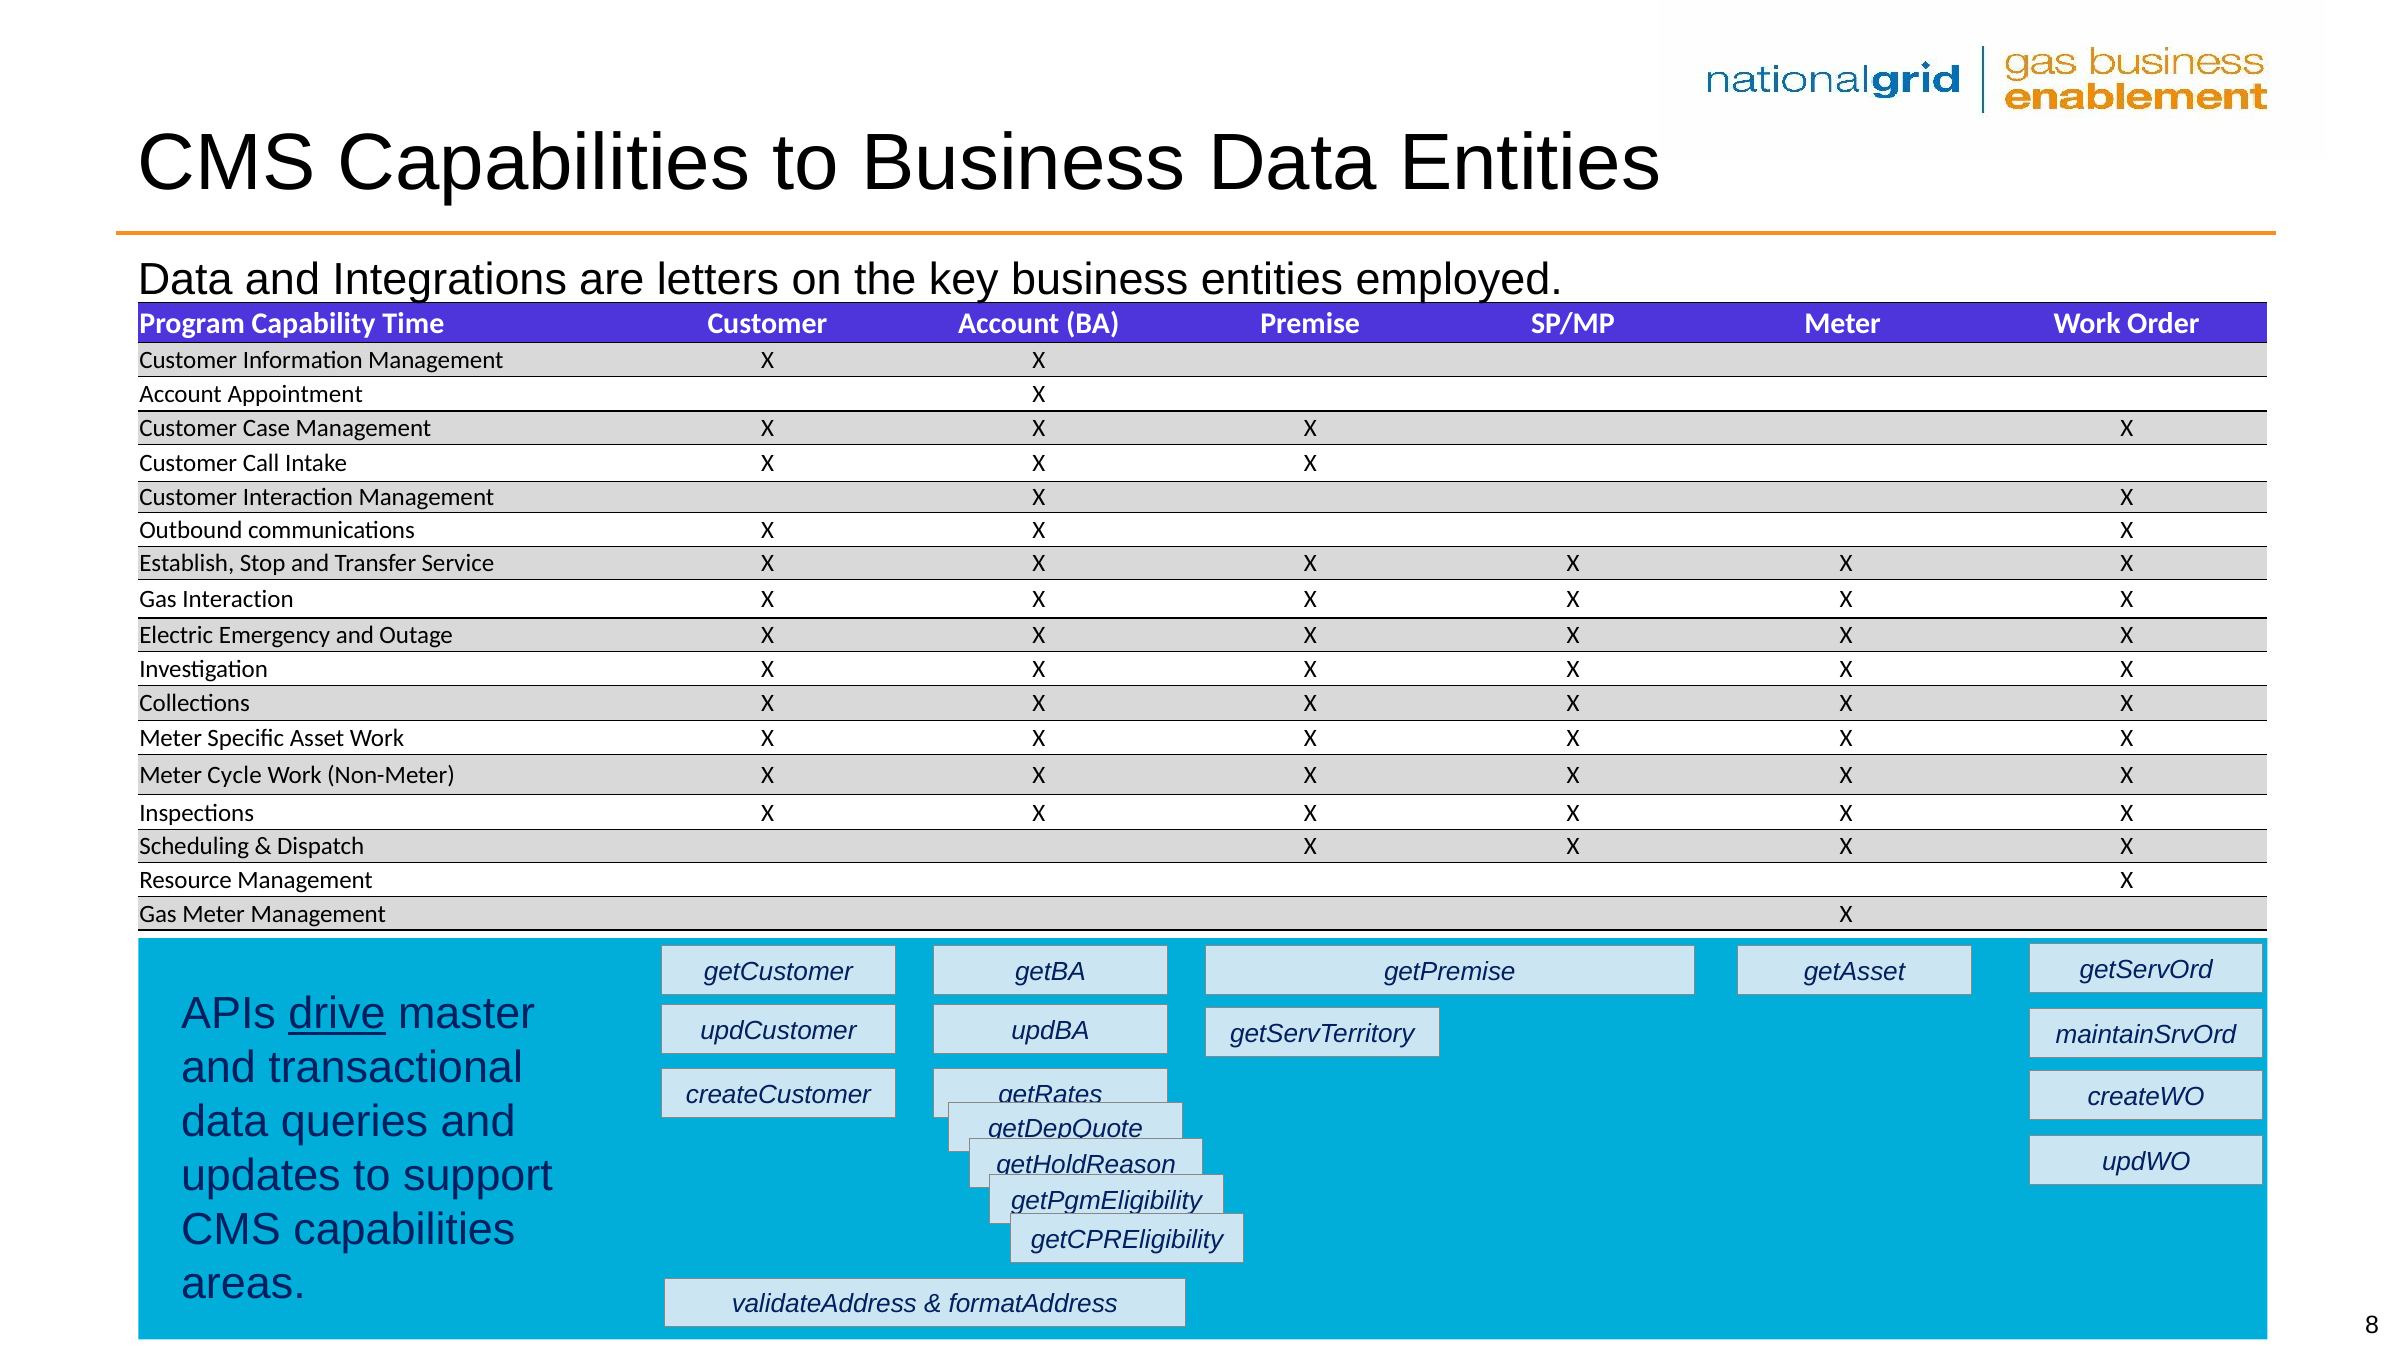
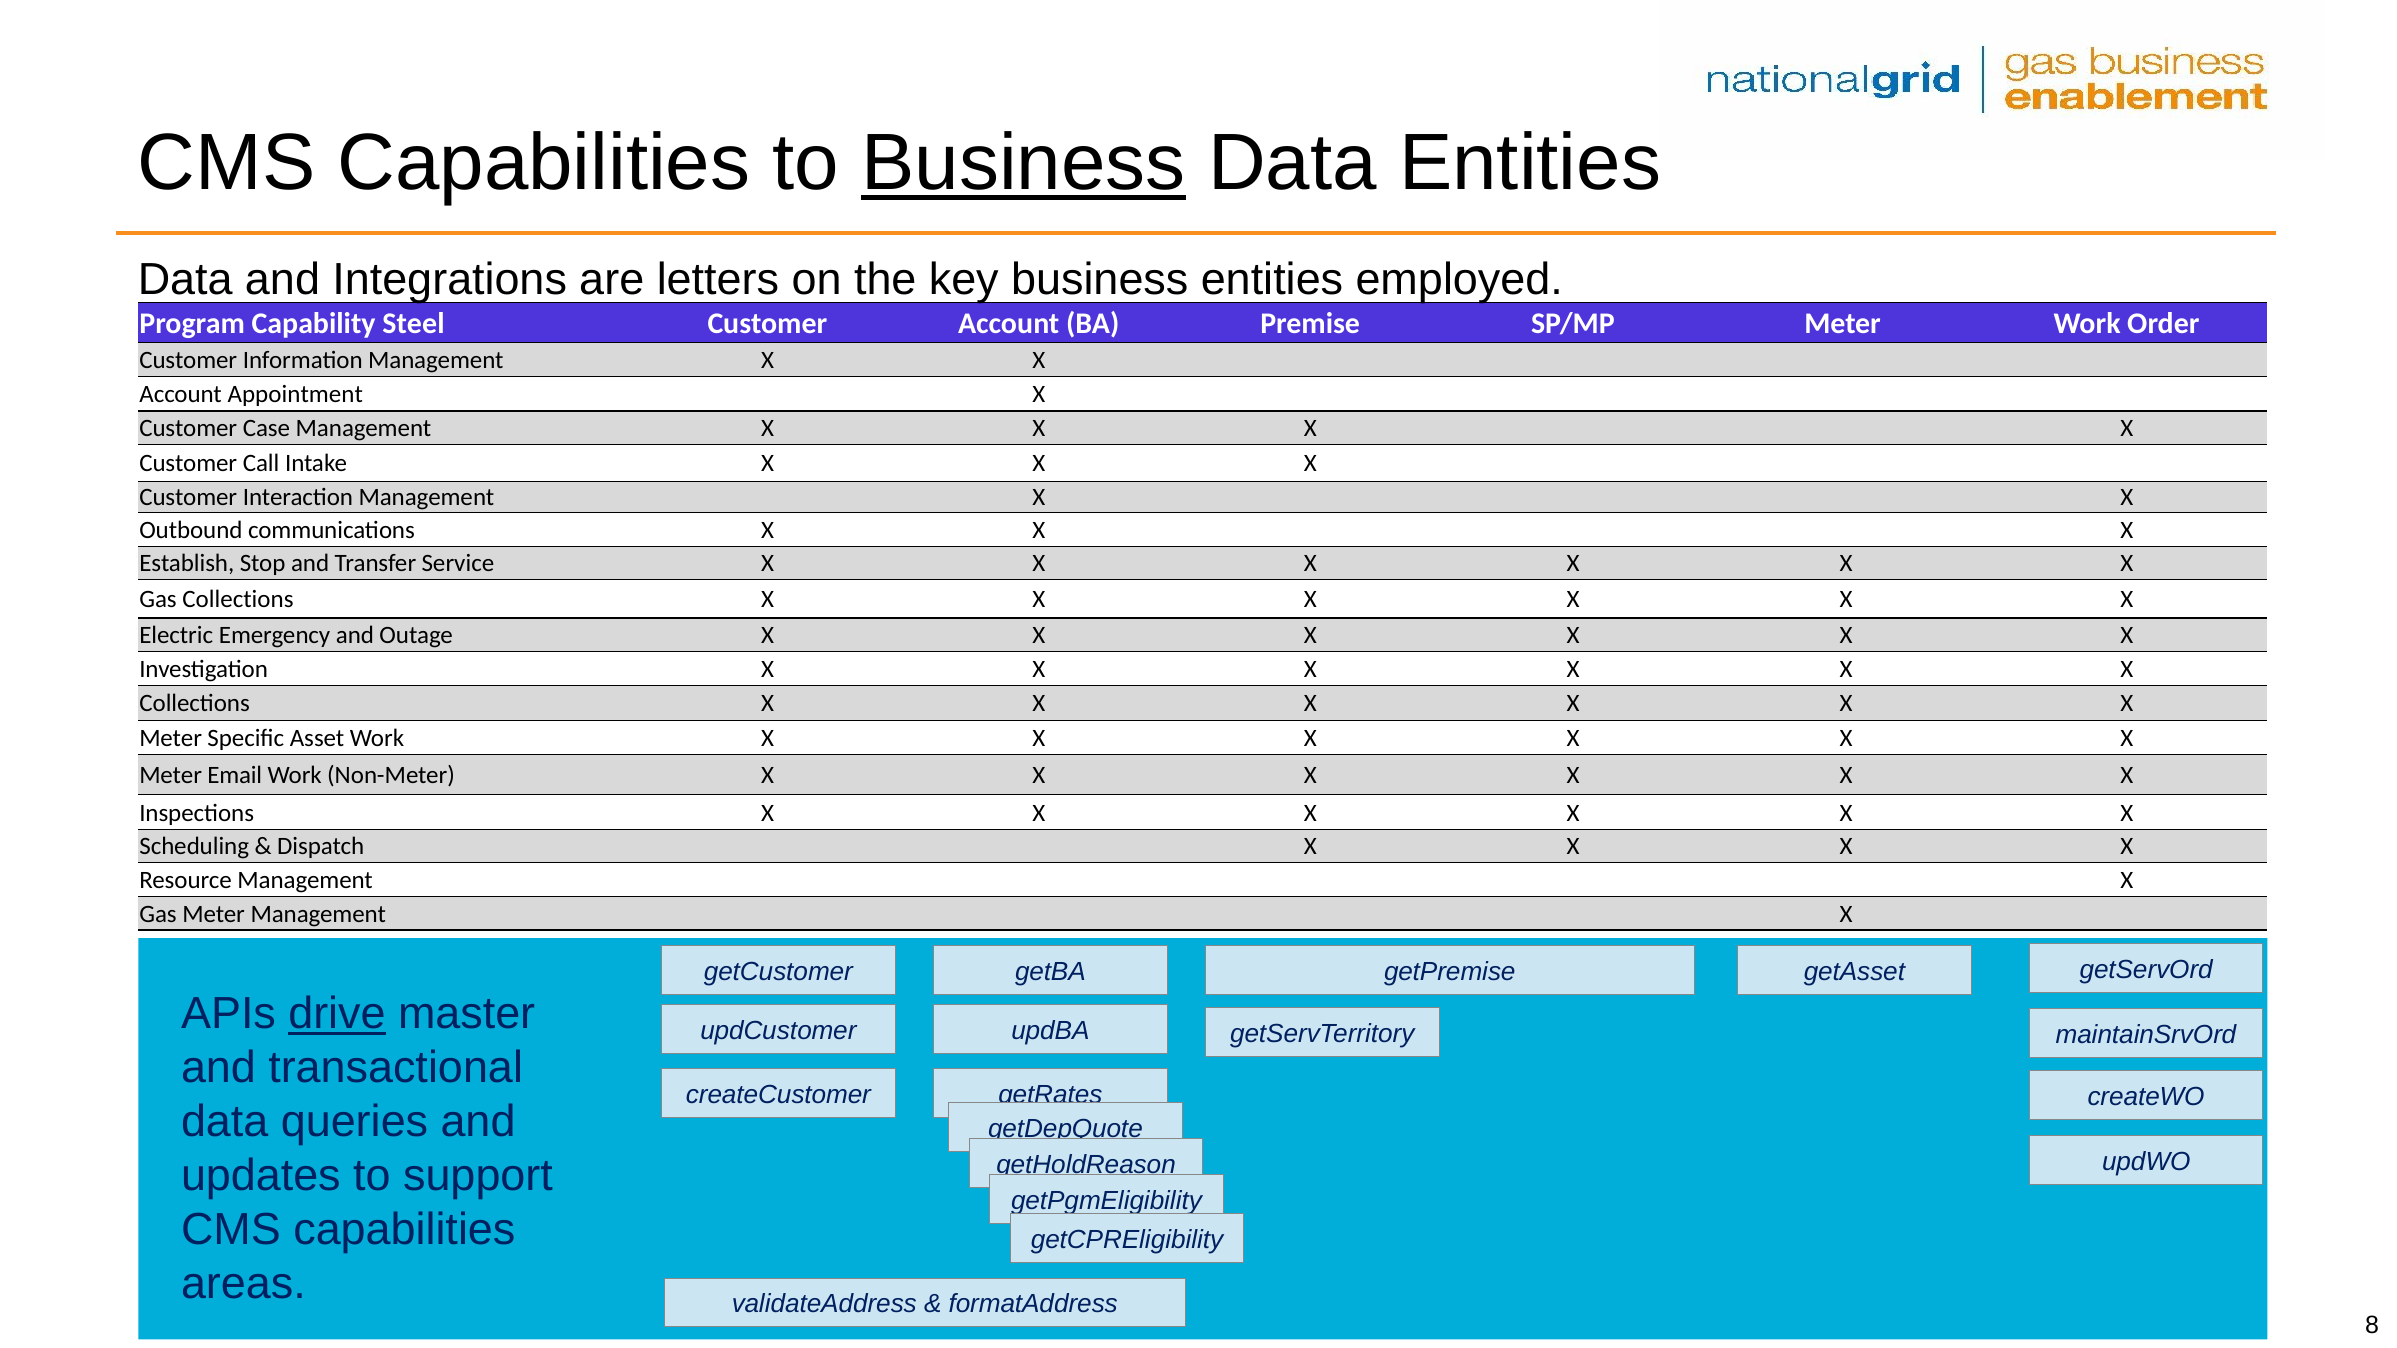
Business underline: none -> present (1024, 163)
Time: Time -> Steel (413, 324)
Gas Interaction: Interaction -> Collections (238, 600)
Cycle: Cycle -> Email (235, 775)
